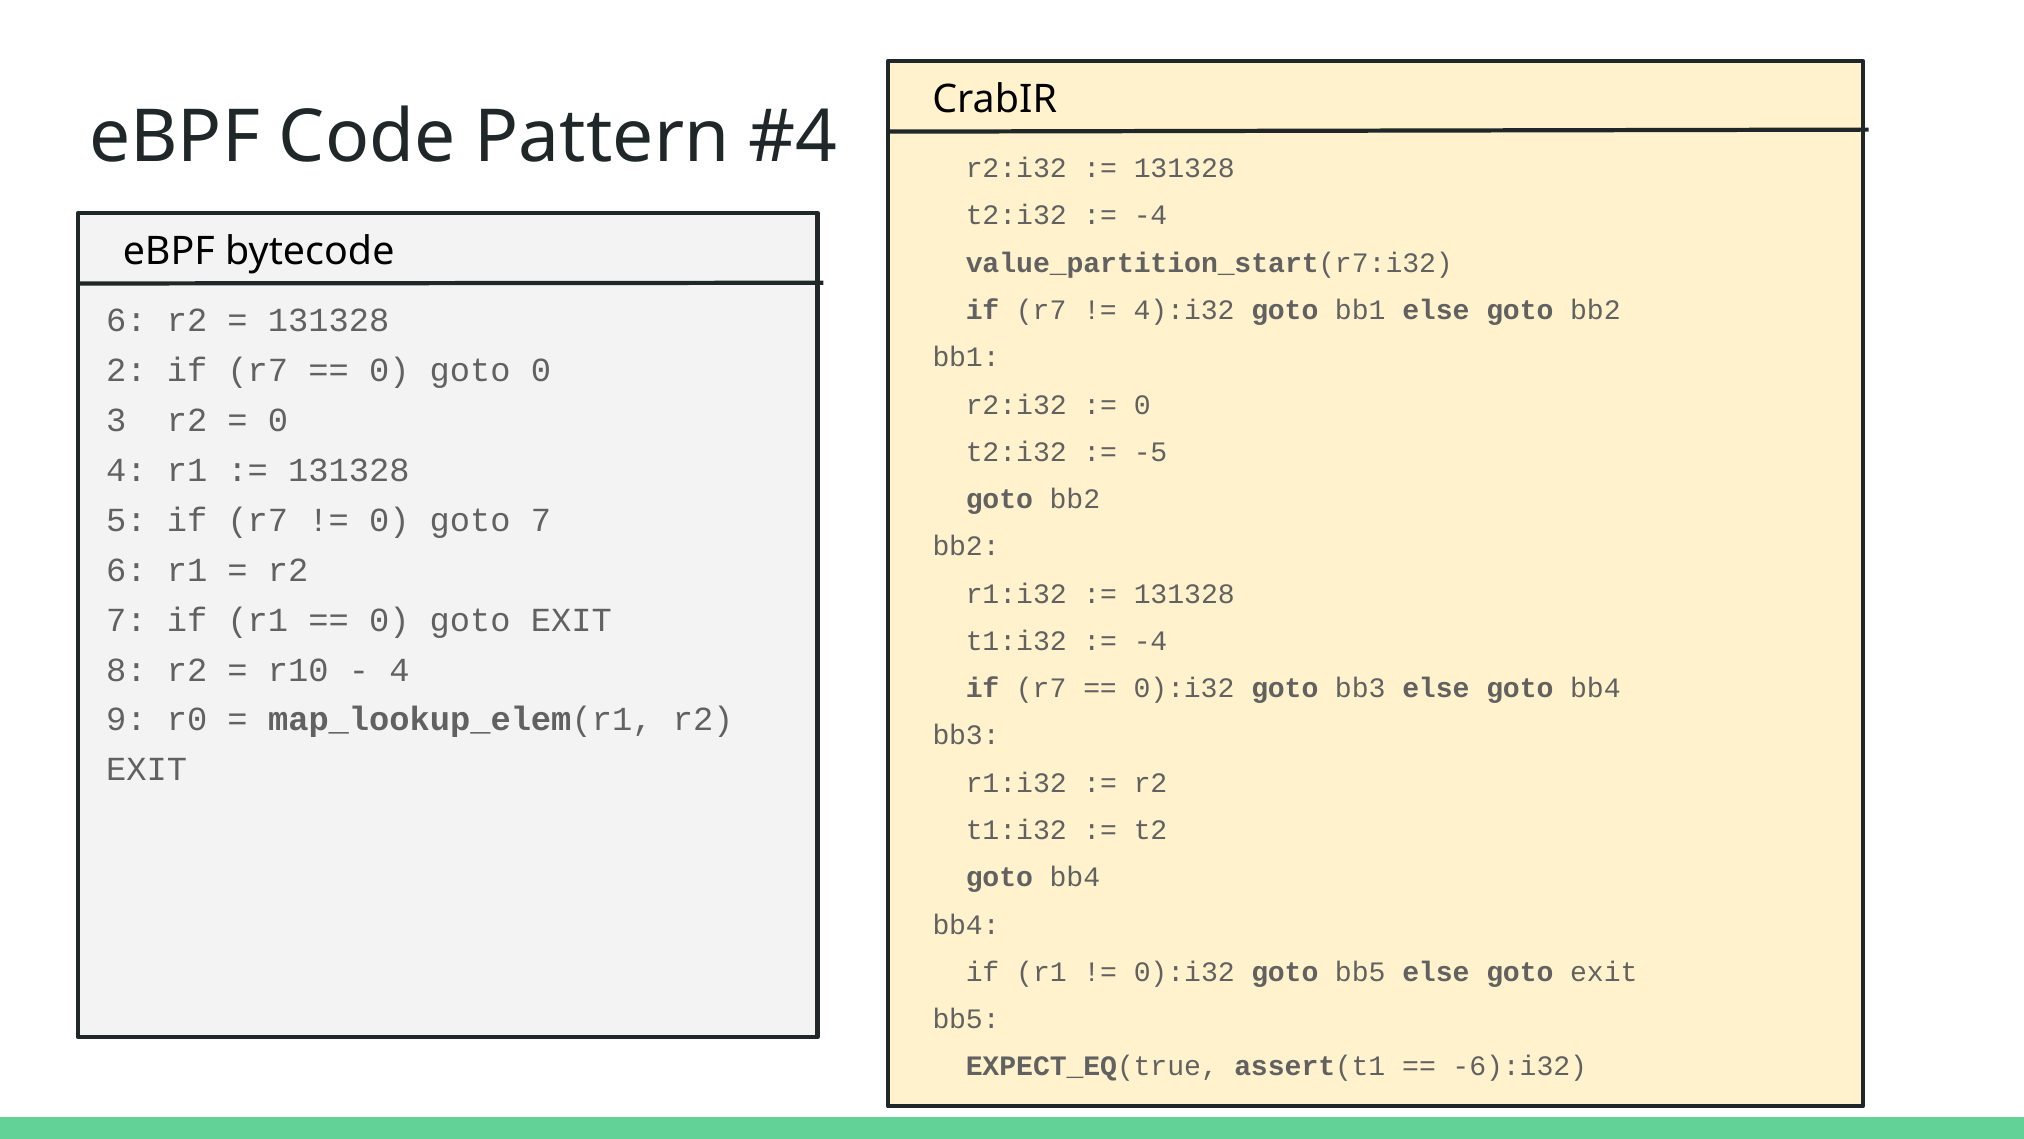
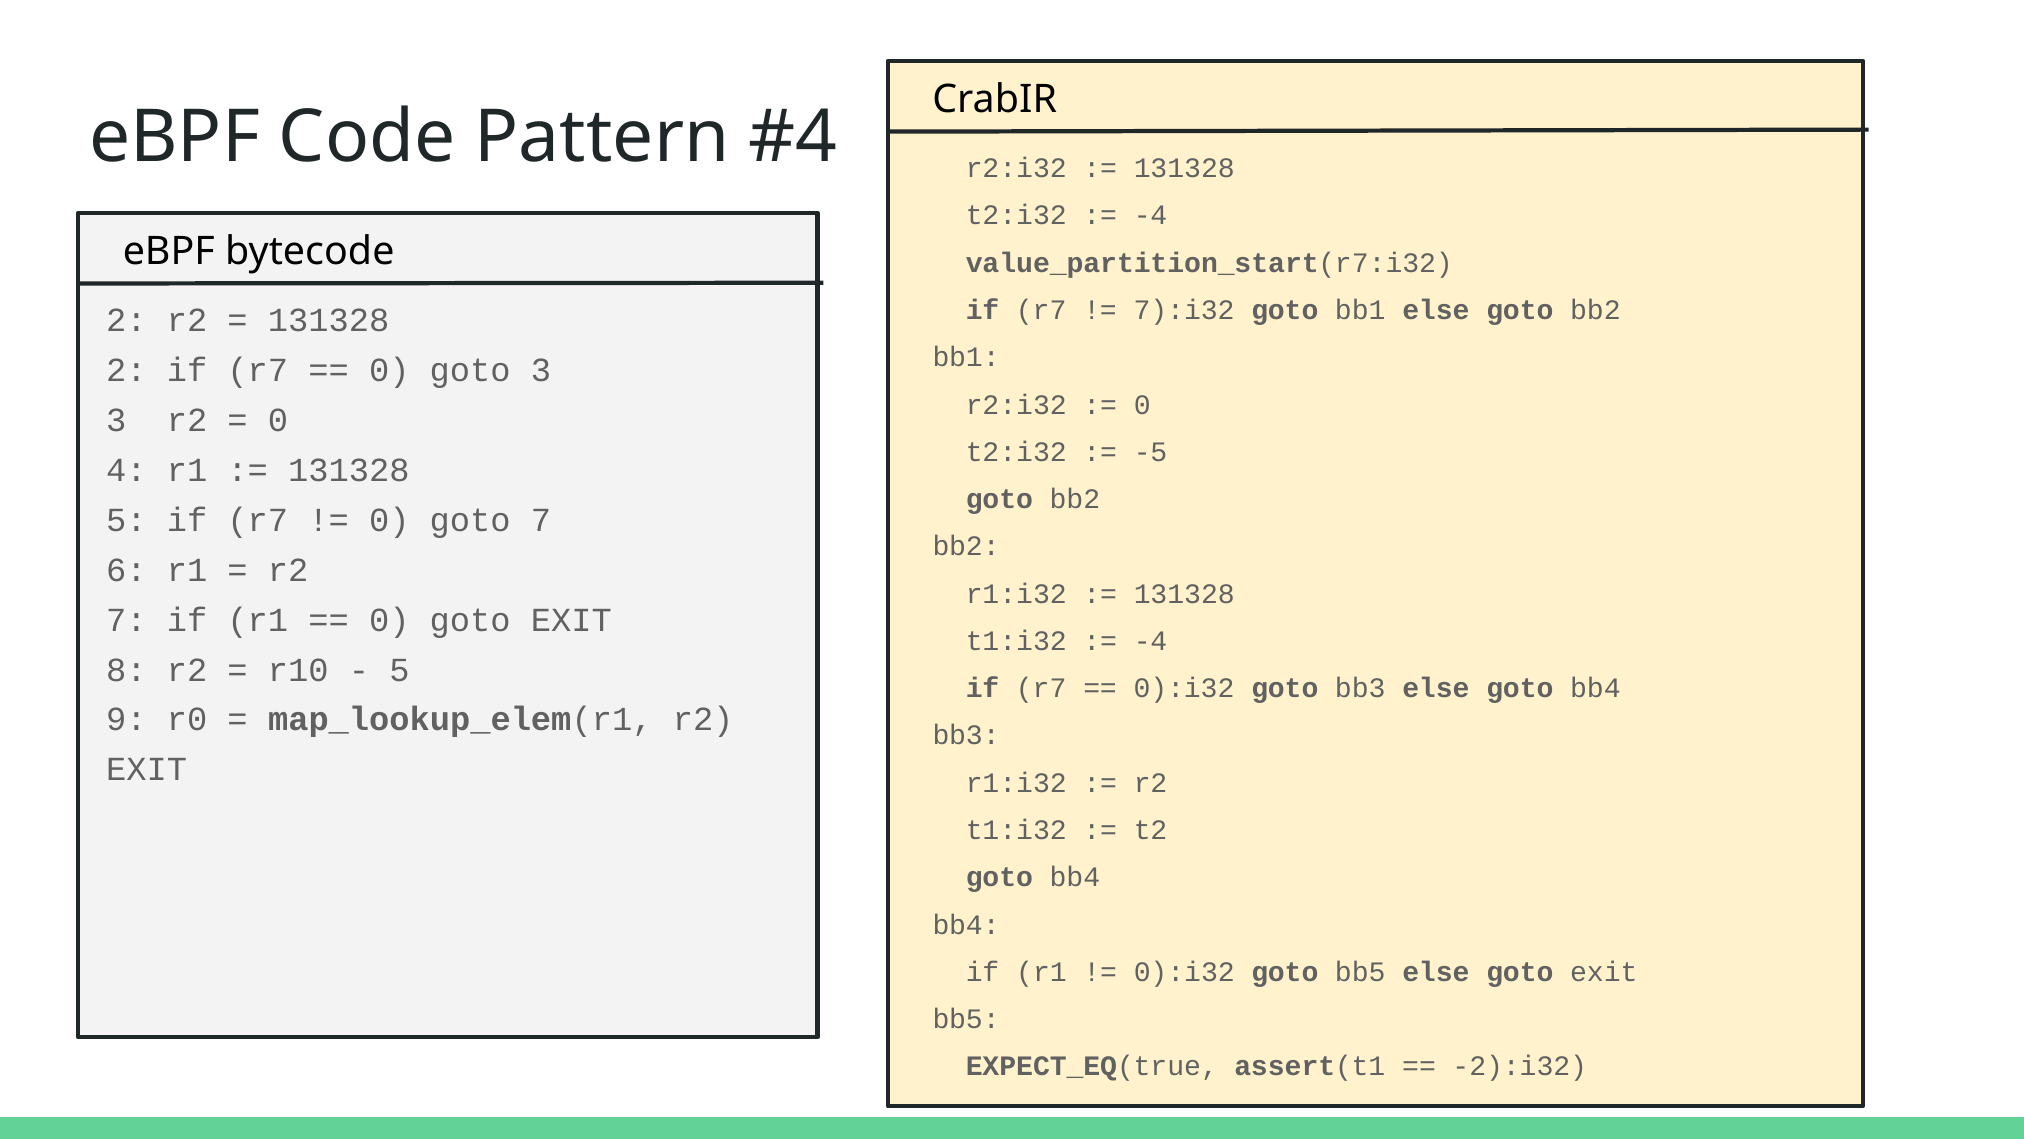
4):i32: 4):i32 -> 7):i32 (1184, 310)
6: 6 -> 2 (126, 320)
goto 0: 0 -> 3 (541, 370)
4: 4 -> 5 (399, 670)
-6):i32: -6):i32 -> -2):i32 (1520, 1066)
